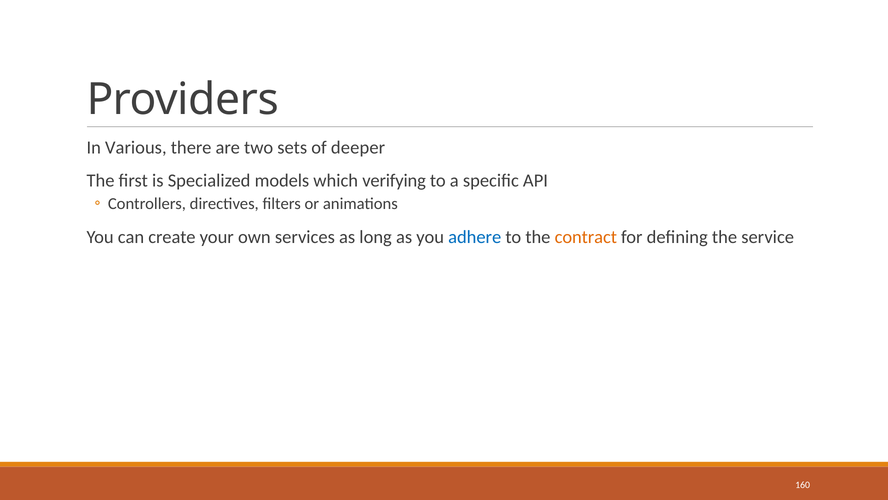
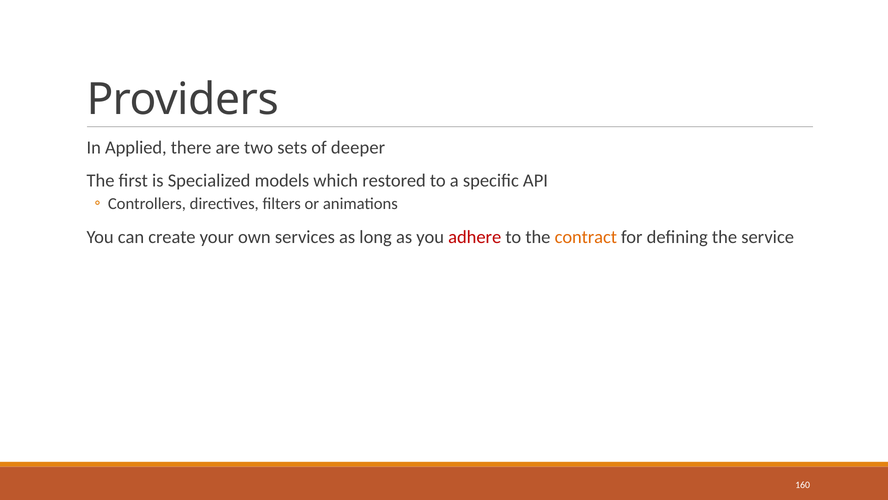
Various: Various -> Applied (136, 148)
verifying: verifying -> restored (394, 181)
adhere colour: blue -> red (475, 237)
